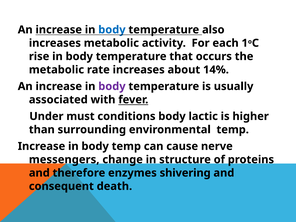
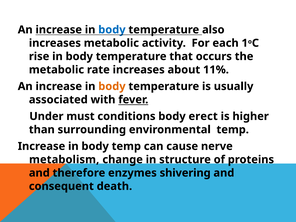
14%: 14% -> 11% (216, 70)
body colour: purple -> orange (112, 86)
lactic: lactic -> erect (203, 116)
messengers: messengers -> metabolism (64, 160)
